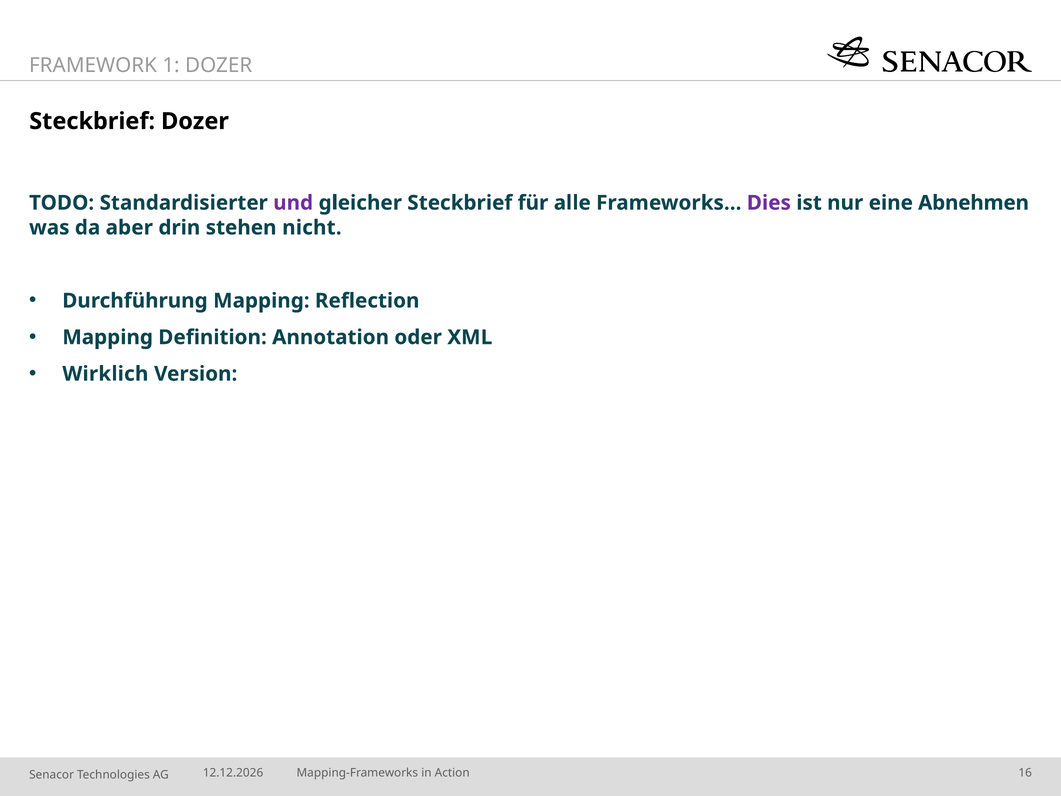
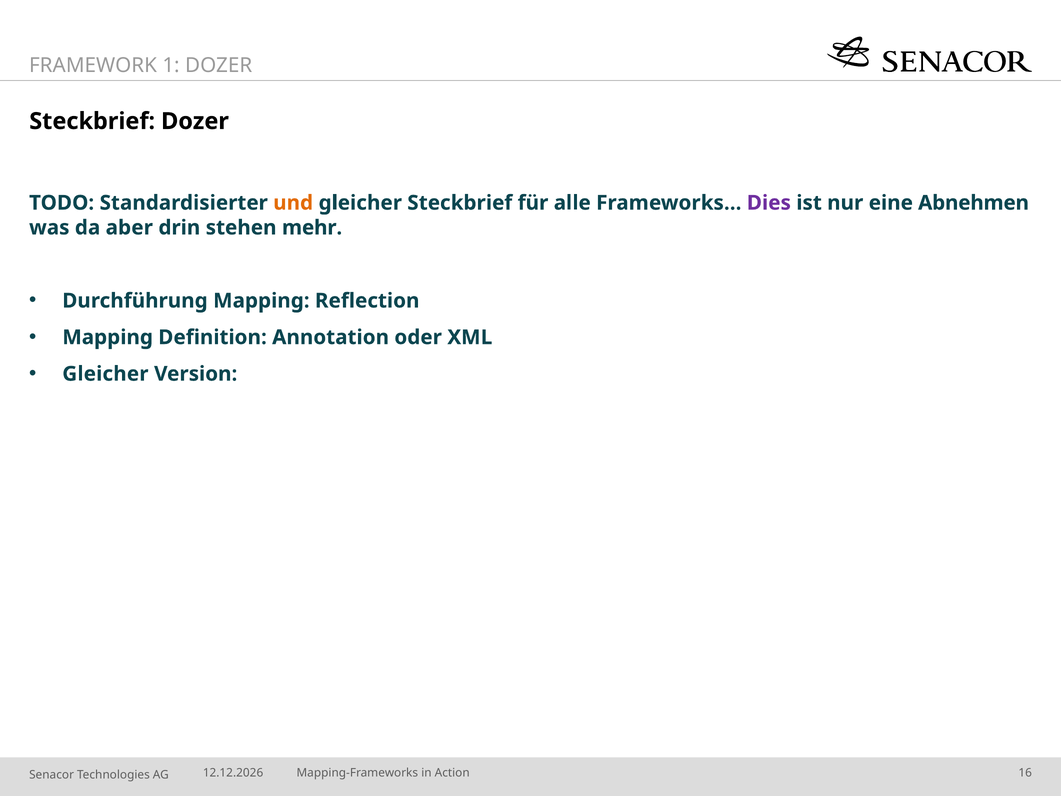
und colour: purple -> orange (293, 203)
nicht: nicht -> mehr (312, 228)
Wirklich: Wirklich -> Gleicher (105, 374)
